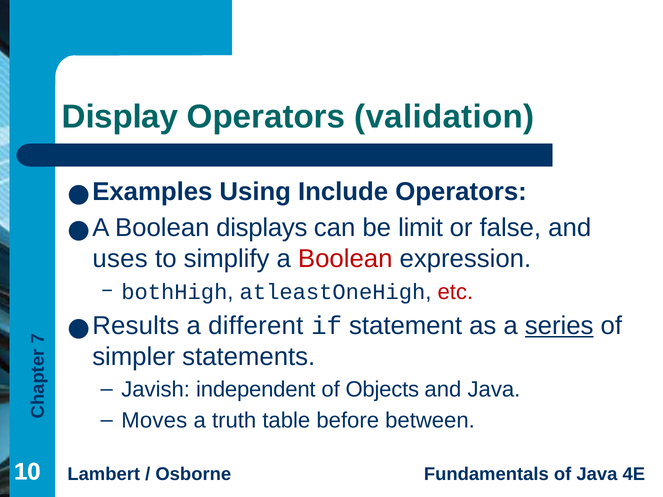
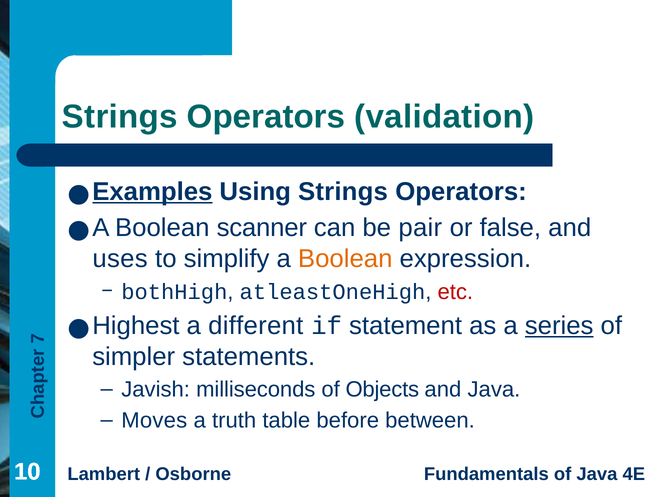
Display: Display -> Strings (120, 117)
Examples underline: none -> present (152, 192)
Using Include: Include -> Strings (343, 192)
displays: displays -> scanner (262, 228)
limit: limit -> pair (420, 228)
Boolean colour: red -> orange (345, 259)
Results: Results -> Highest (136, 326)
independent: independent -> milliseconds (256, 390)
